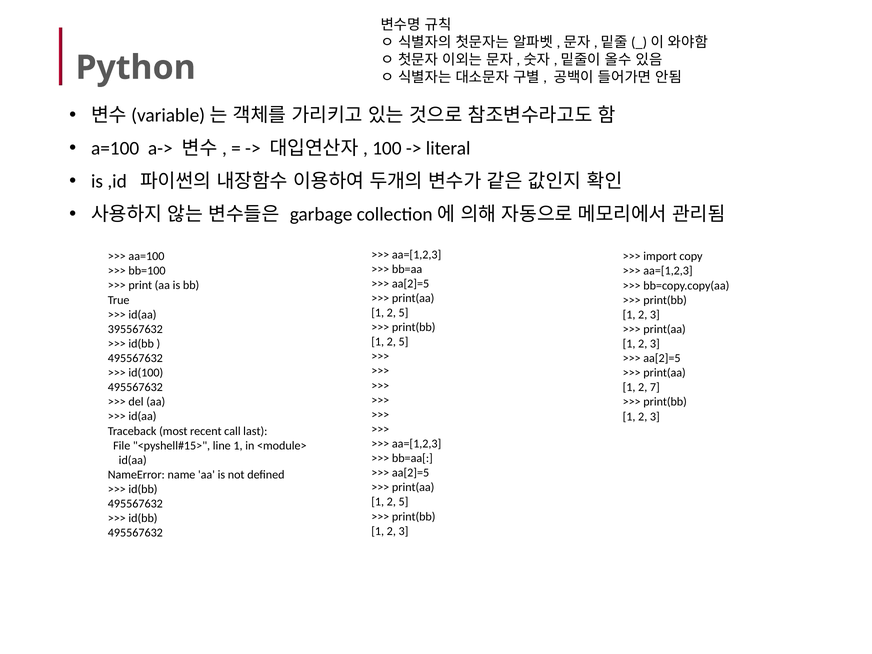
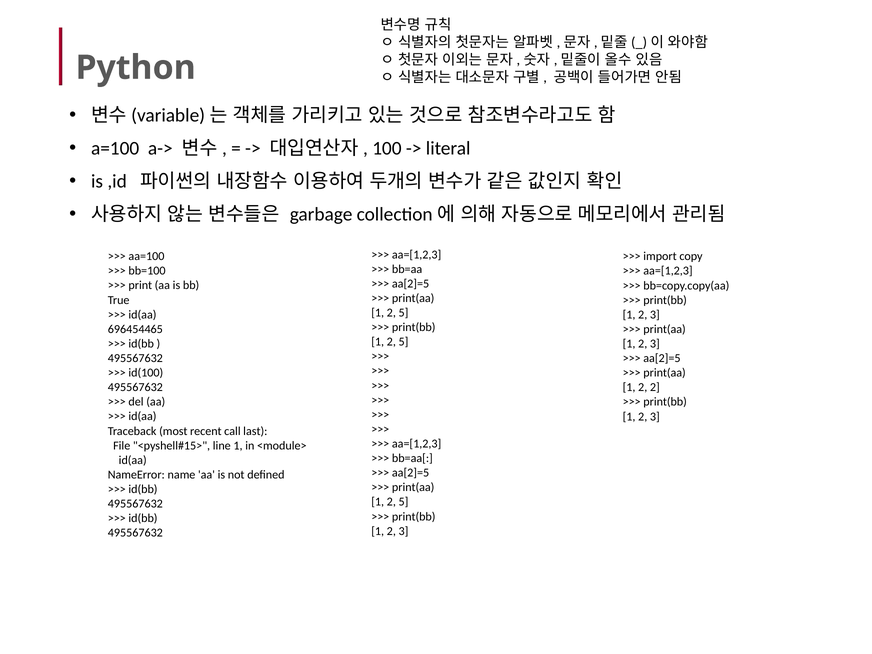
395567632: 395567632 -> 696454465 (135, 329)
2 7: 7 -> 2 (655, 387)
